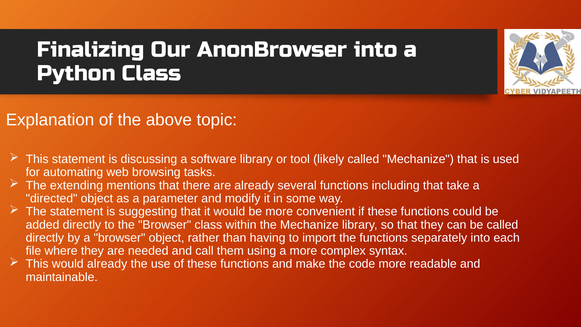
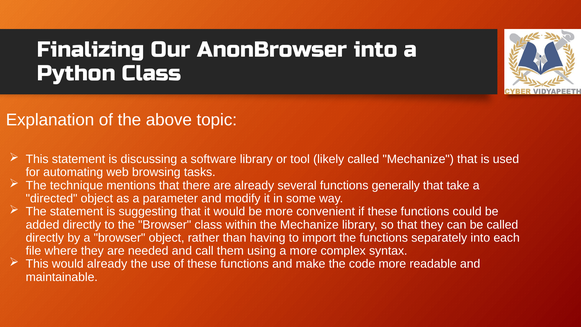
extending: extending -> technique (76, 185)
including: including -> generally (396, 185)
